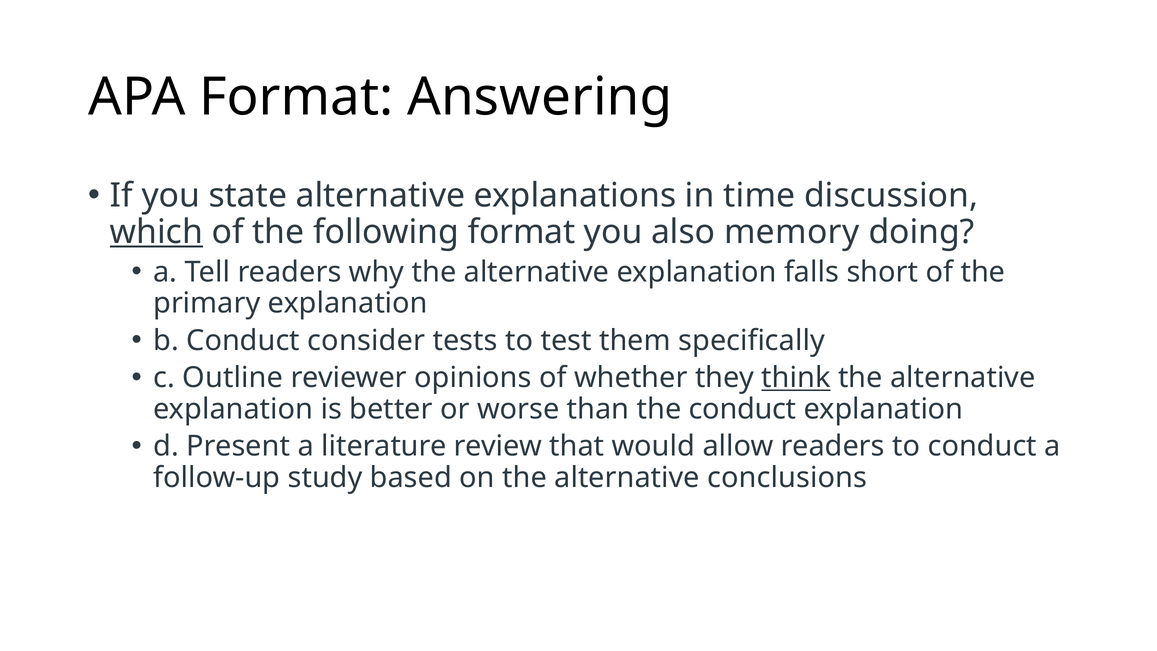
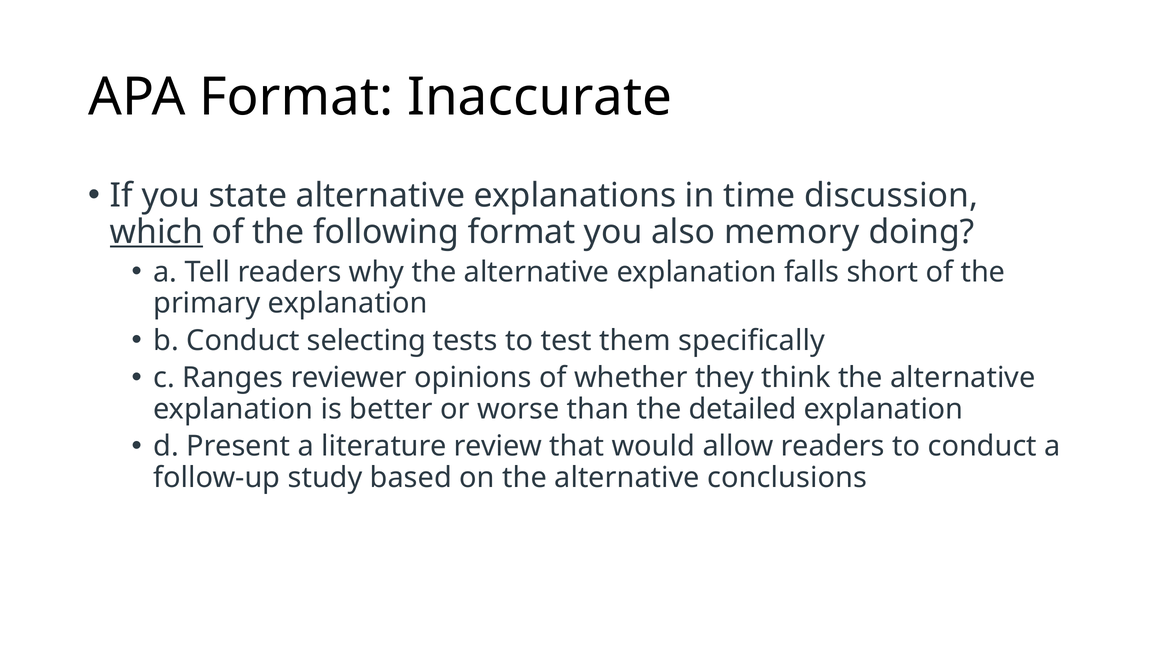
Answering: Answering -> Inaccurate (540, 97)
consider: consider -> selecting (367, 340)
Outline: Outline -> Ranges (233, 378)
think underline: present -> none (796, 378)
the conduct: conduct -> detailed (743, 409)
